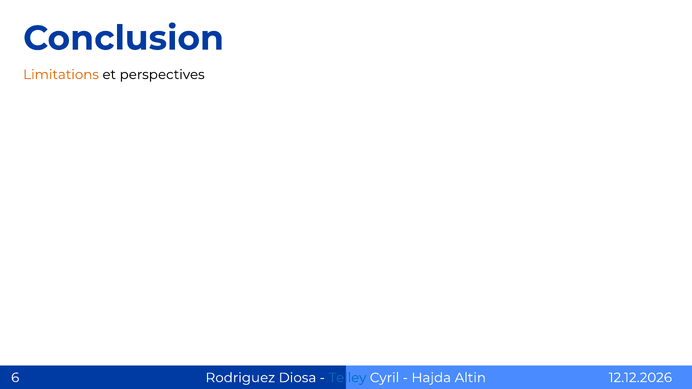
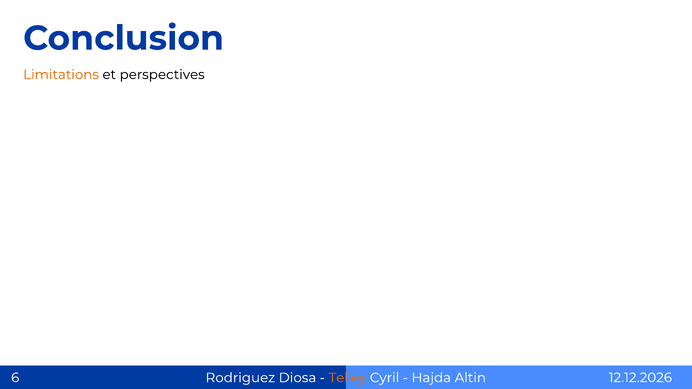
Telley colour: blue -> orange (347, 378)
